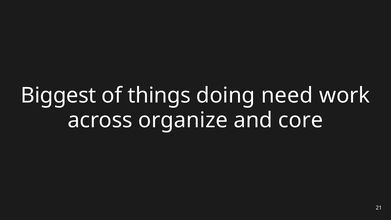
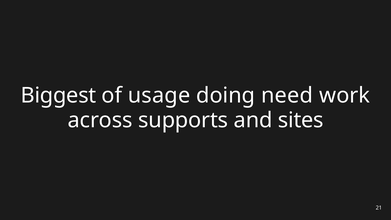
things: things -> usage (159, 95)
organize: organize -> supports (183, 120)
core: core -> sites (301, 120)
